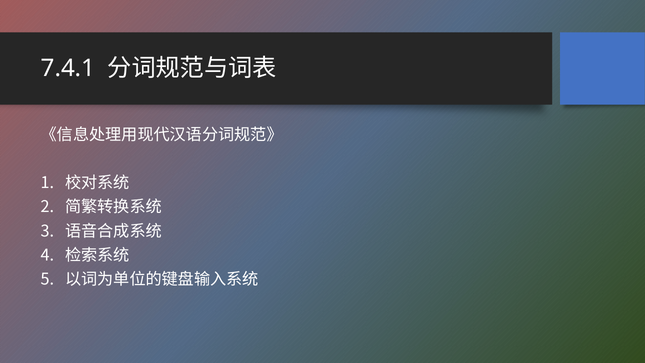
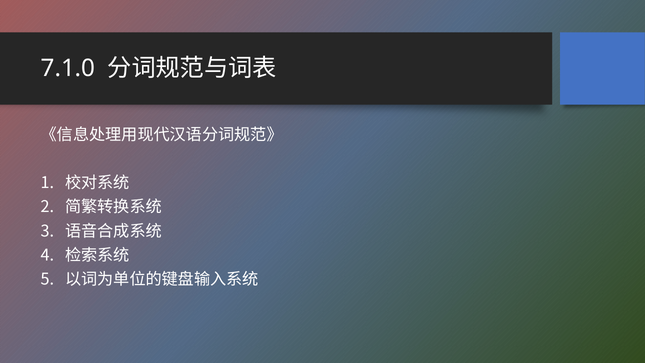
7.4.1: 7.4.1 -> 7.1.0 (68, 68)
